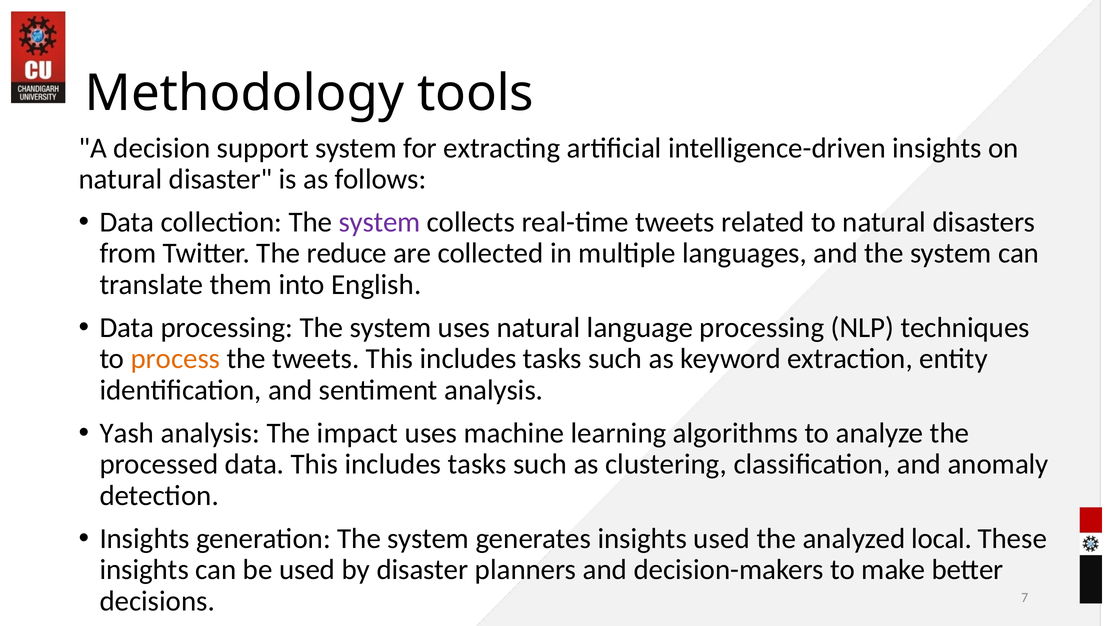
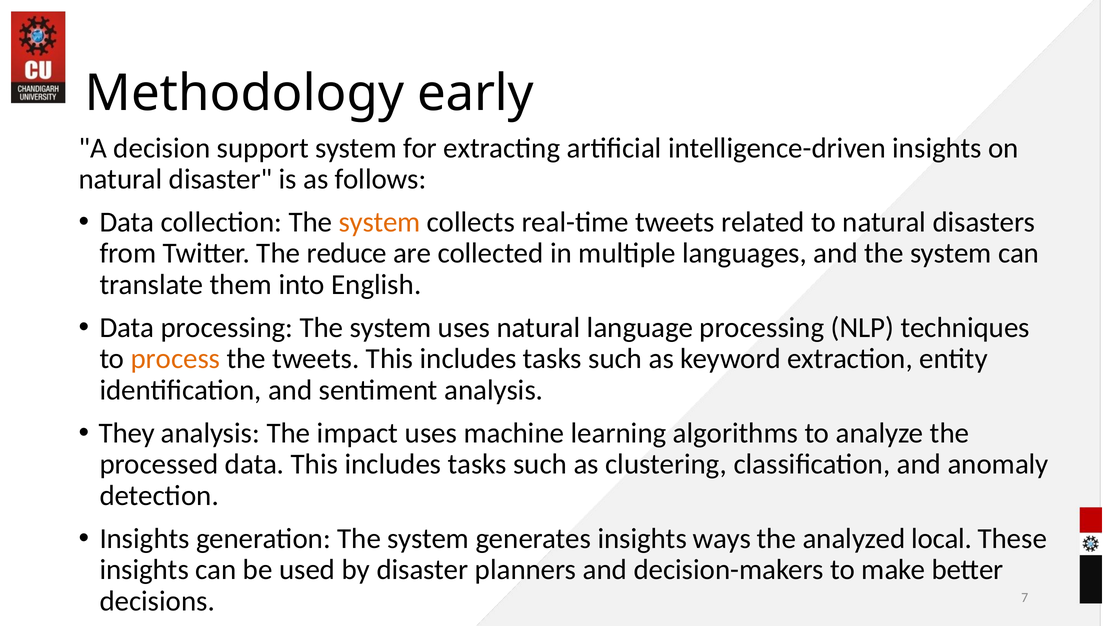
tools: tools -> early (476, 93)
system colour: purple -> orange (380, 222)
Yash: Yash -> They (127, 433)
insights used: used -> ways (722, 539)
